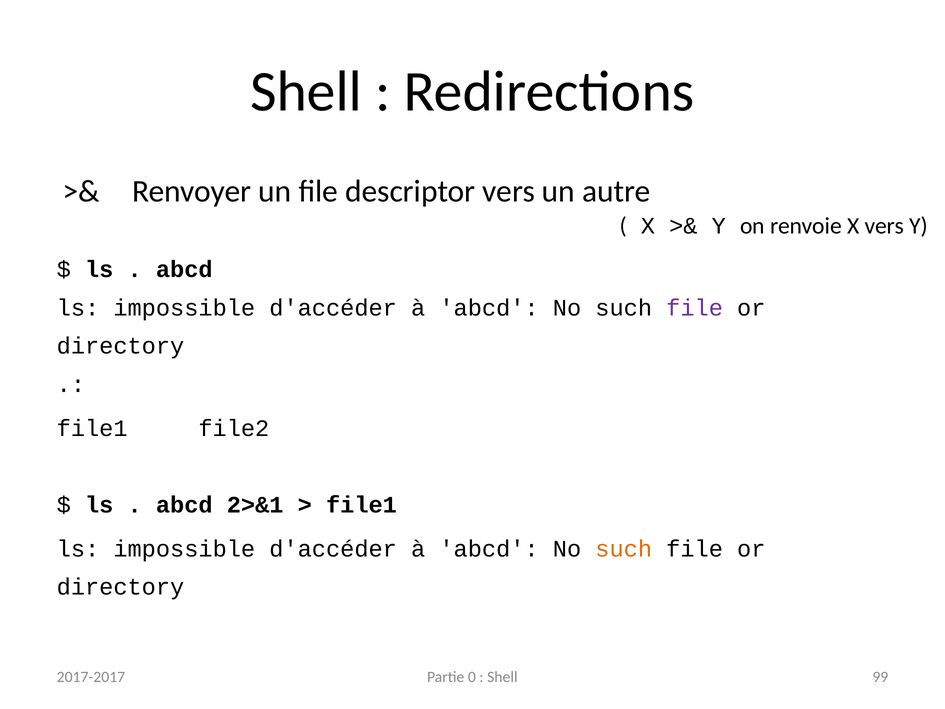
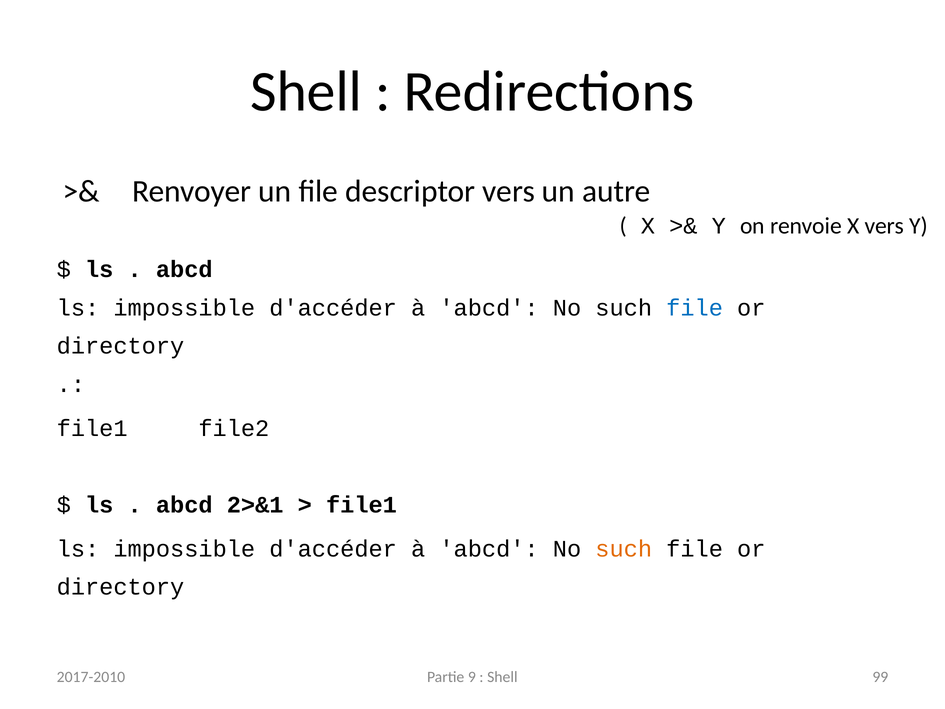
file colour: purple -> blue (695, 308)
0: 0 -> 9 (472, 677)
2017-2017: 2017-2017 -> 2017-2010 (91, 677)
